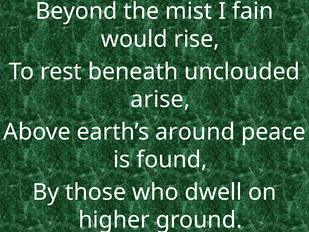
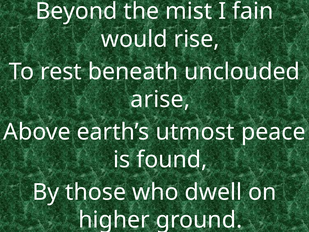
around: around -> utmost (195, 132)
